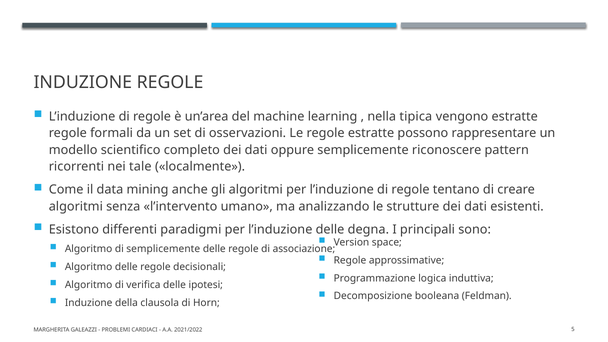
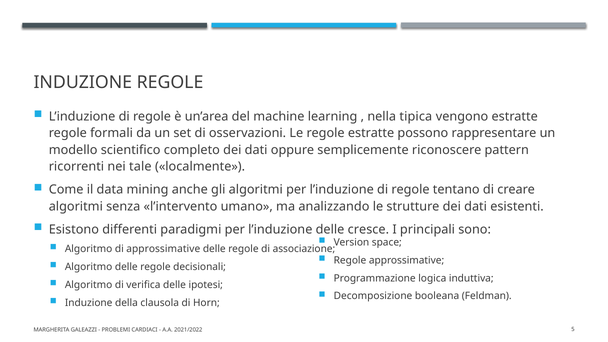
degna: degna -> cresce (368, 230)
di semplicemente: semplicemente -> approssimative (163, 249)
